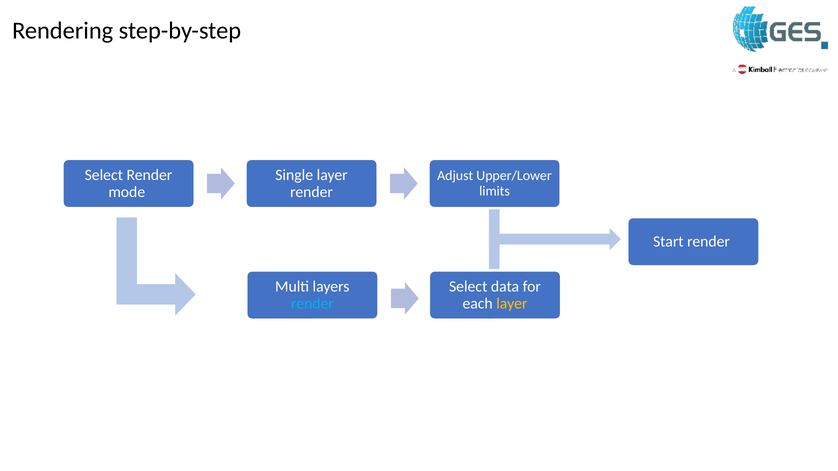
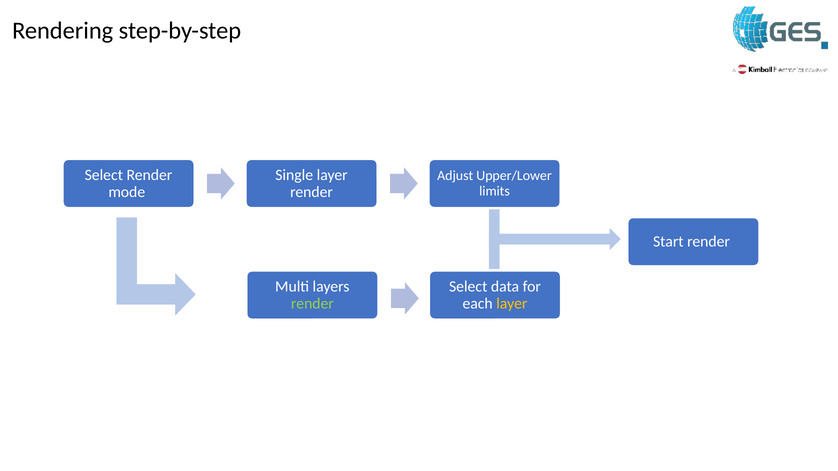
render colour: light blue -> light green (312, 304)
